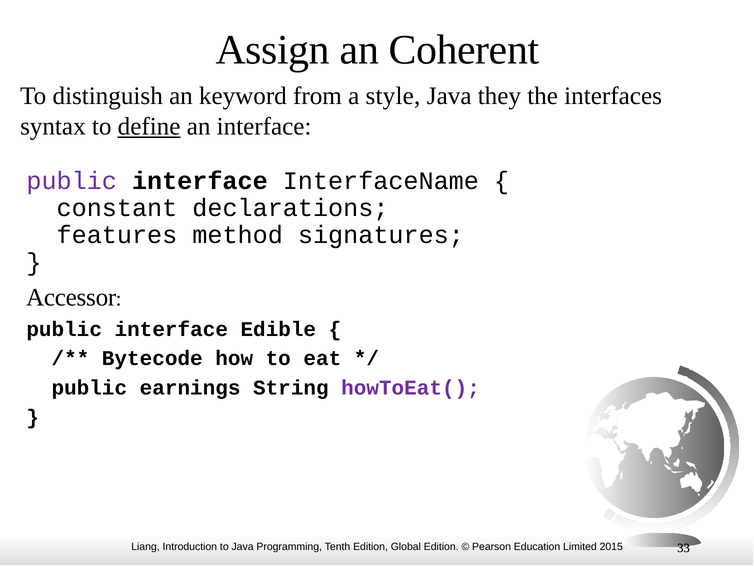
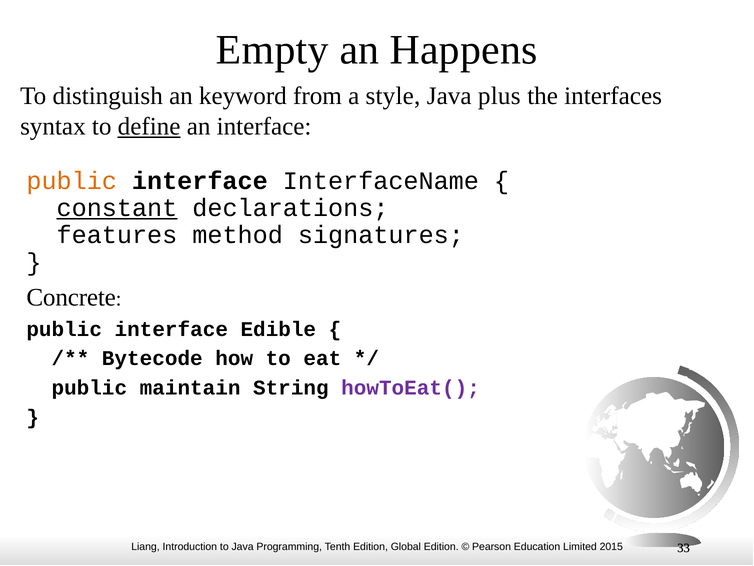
Assign: Assign -> Empty (272, 50)
Coherent: Coherent -> Happens (464, 50)
they: they -> plus (499, 96)
public colour: purple -> orange (72, 181)
constant underline: none -> present (117, 208)
Accessor: Accessor -> Concrete (71, 297)
earnings: earnings -> maintain (190, 388)
